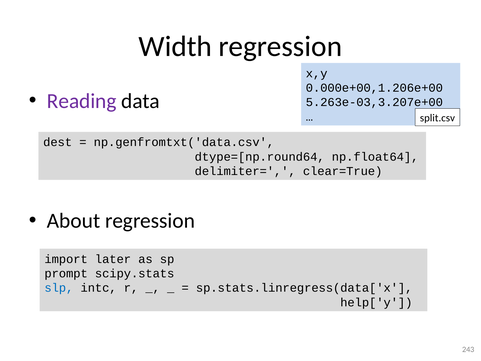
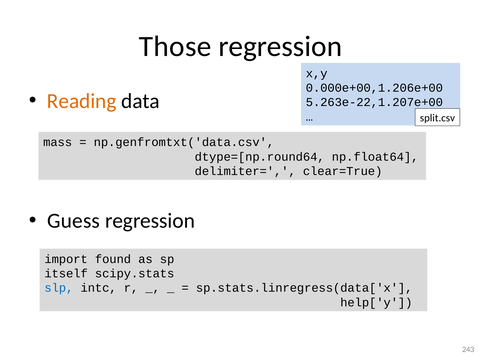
Width: Width -> Those (175, 47)
Reading colour: purple -> orange (82, 101)
5.263e-03,3.207e+00: 5.263e-03,3.207e+00 -> 5.263e-22,1.207e+00 (374, 102)
dest: dest -> mass (58, 142)
About: About -> Guess (74, 221)
later: later -> found (113, 259)
prompt: prompt -> itself (66, 273)
